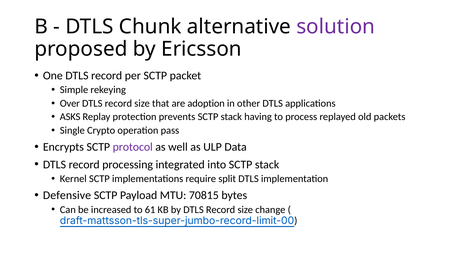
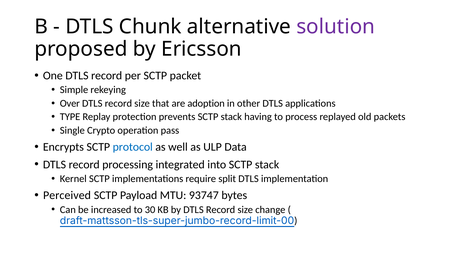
ASKS: ASKS -> TYPE (70, 117)
protocol colour: purple -> blue (133, 147)
Defensive: Defensive -> Perceived (67, 196)
70815: 70815 -> 93747 (204, 196)
61: 61 -> 30 (150, 210)
